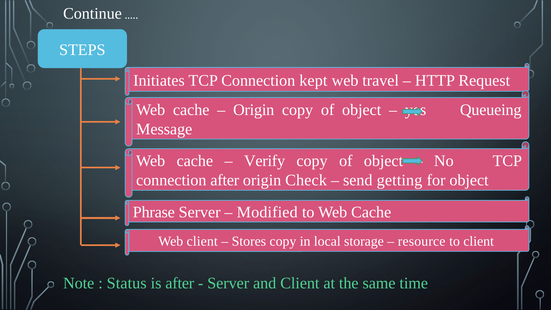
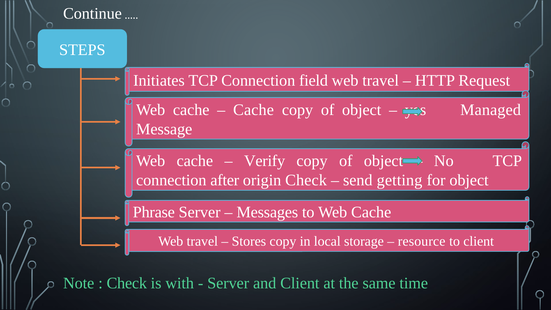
kept: kept -> field (314, 80)
Origin: Origin -> Cache (254, 110)
Queueing: Queueing -> Managed (491, 110)
Modified: Modified -> Messages (267, 212)
client: client -> travel (202, 241)
Status: Status -> Check (127, 283)
is after: after -> with (180, 283)
